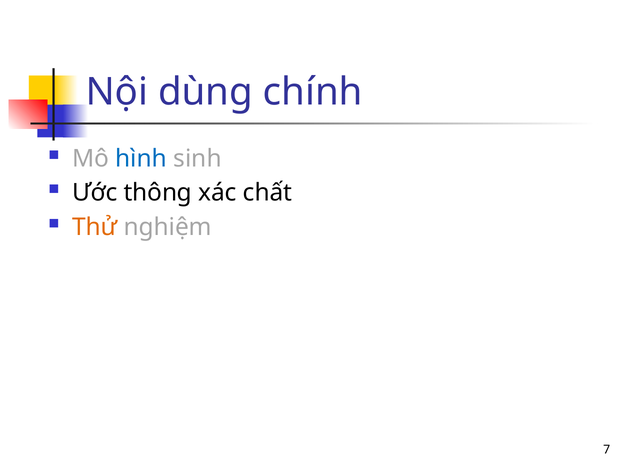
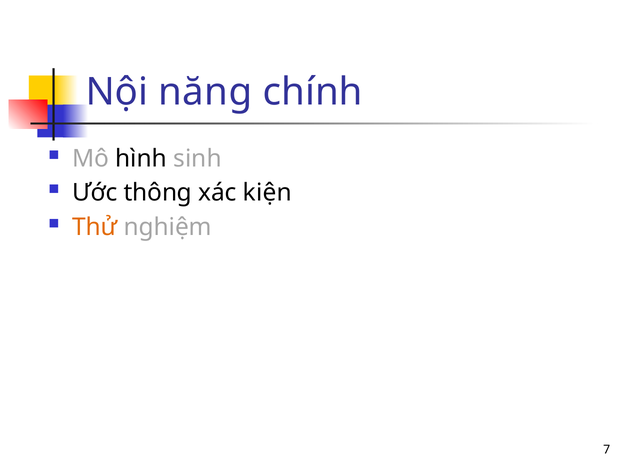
dùng: dùng -> năng (205, 92)
hình colour: blue -> black (141, 159)
chất: chất -> kiện (267, 193)
